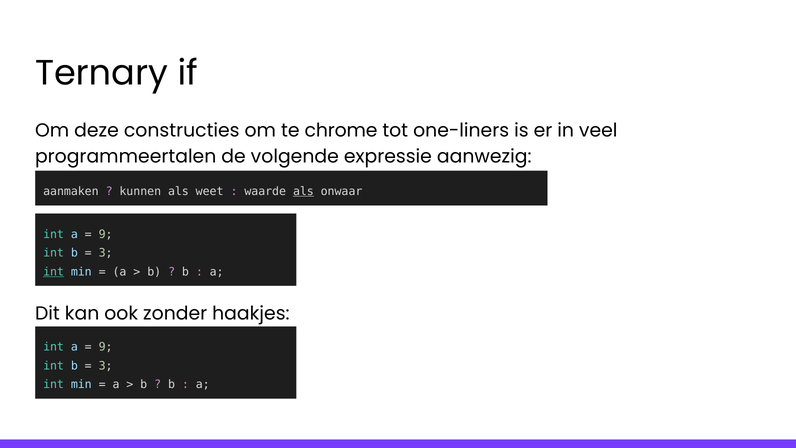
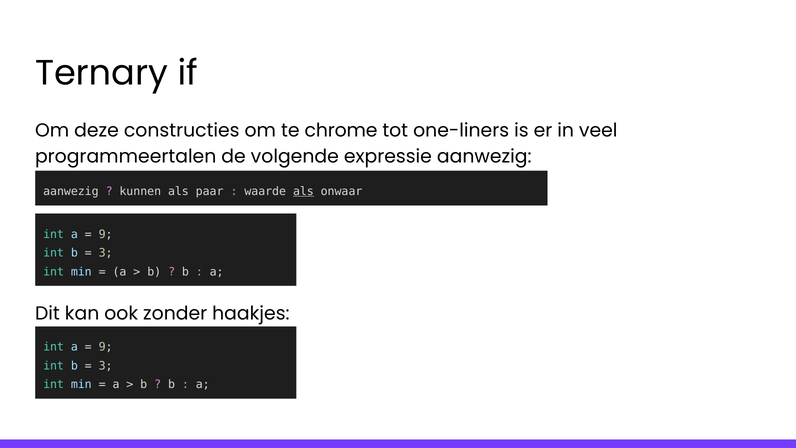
aanmaken: aanmaken -> aanwezig (71, 191)
weet: weet -> paar (210, 191)
int underline: present -> none (54, 272)
